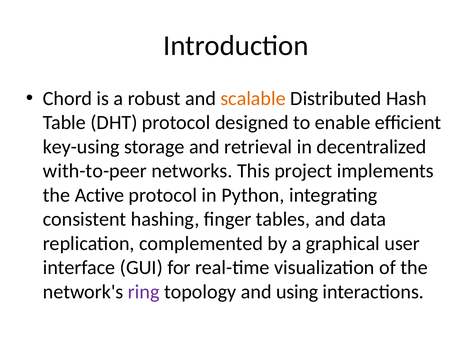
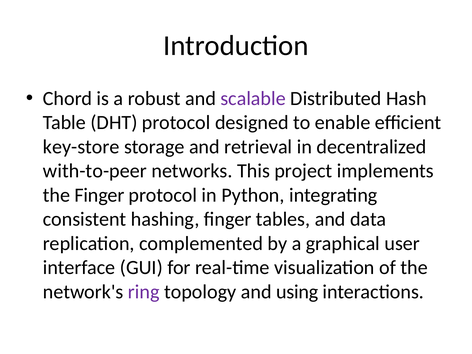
scalable colour: orange -> purple (253, 98)
key-using: key-using -> key-store (81, 147)
the Active: Active -> Finger (99, 195)
